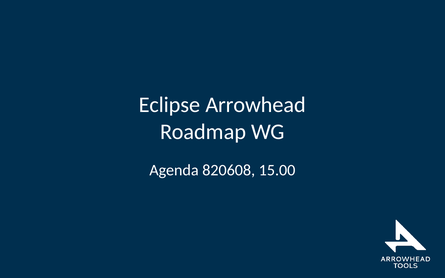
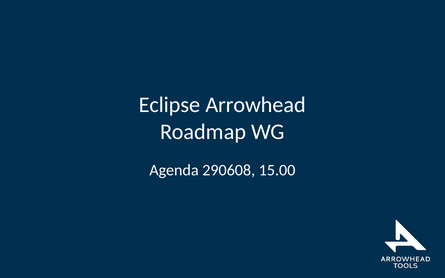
820608: 820608 -> 290608 (229, 170)
